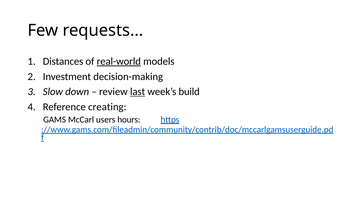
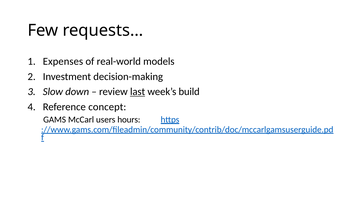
Distances: Distances -> Expenses (63, 61)
real-world underline: present -> none (119, 61)
creating: creating -> concept (107, 107)
